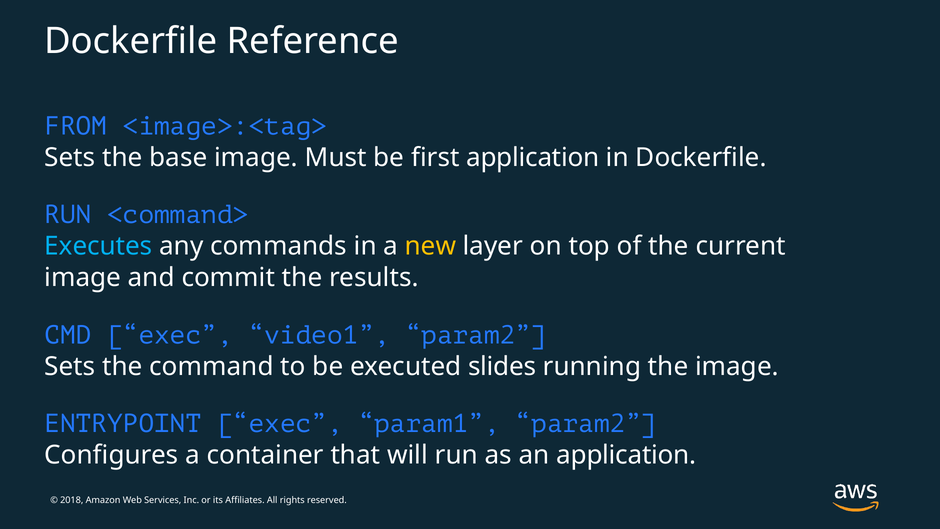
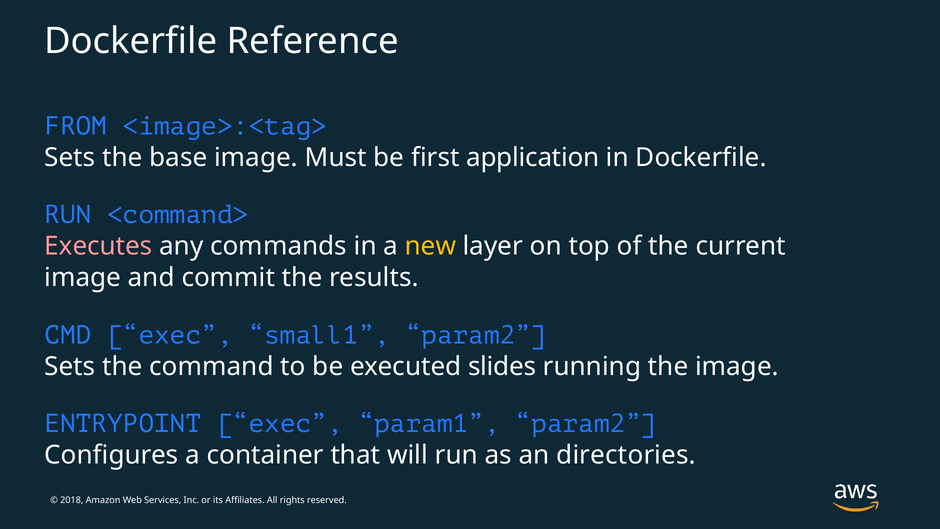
Executes colour: light blue -> pink (98, 246)
video1: video1 -> small1 (319, 335)
an application: application -> directories (626, 455)
